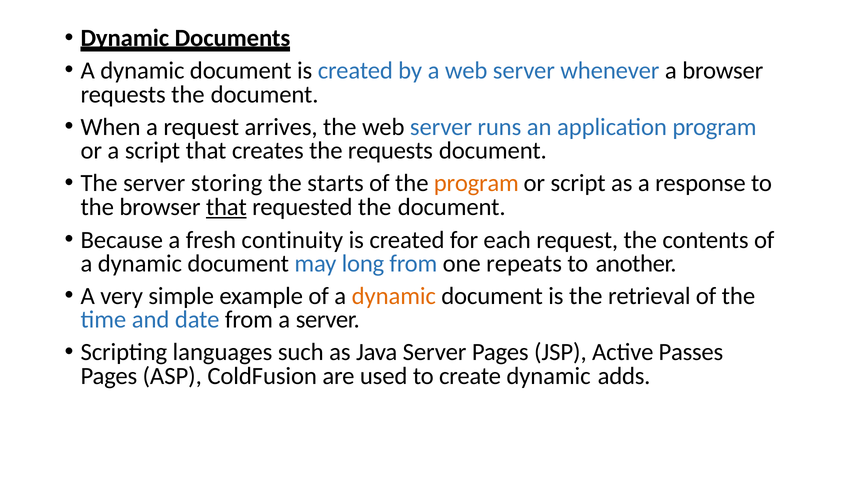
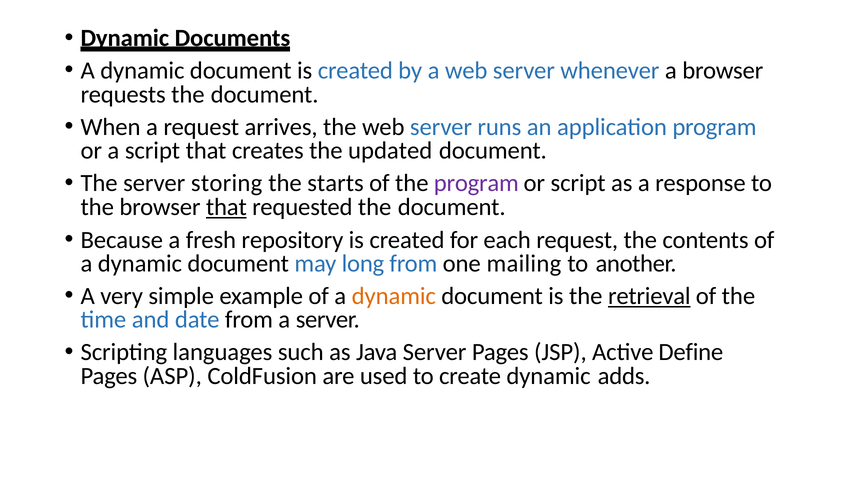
the requests: requests -> updated (390, 151)
program colour: orange -> purple (476, 183)
continuity: continuity -> repository (292, 240)
repeats: repeats -> mailing (524, 264)
retrieval underline: none -> present (649, 296)
Passes: Passes -> Define (691, 352)
